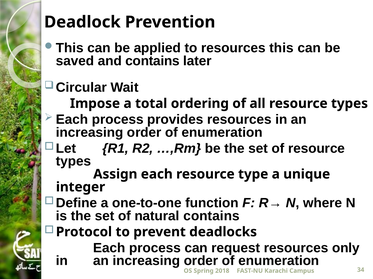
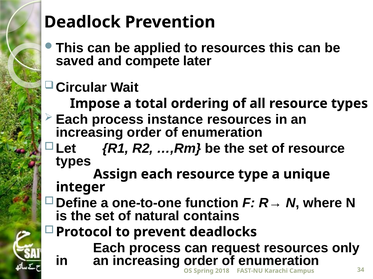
and contains: contains -> compete (153, 61)
provides: provides -> instance (175, 120)
